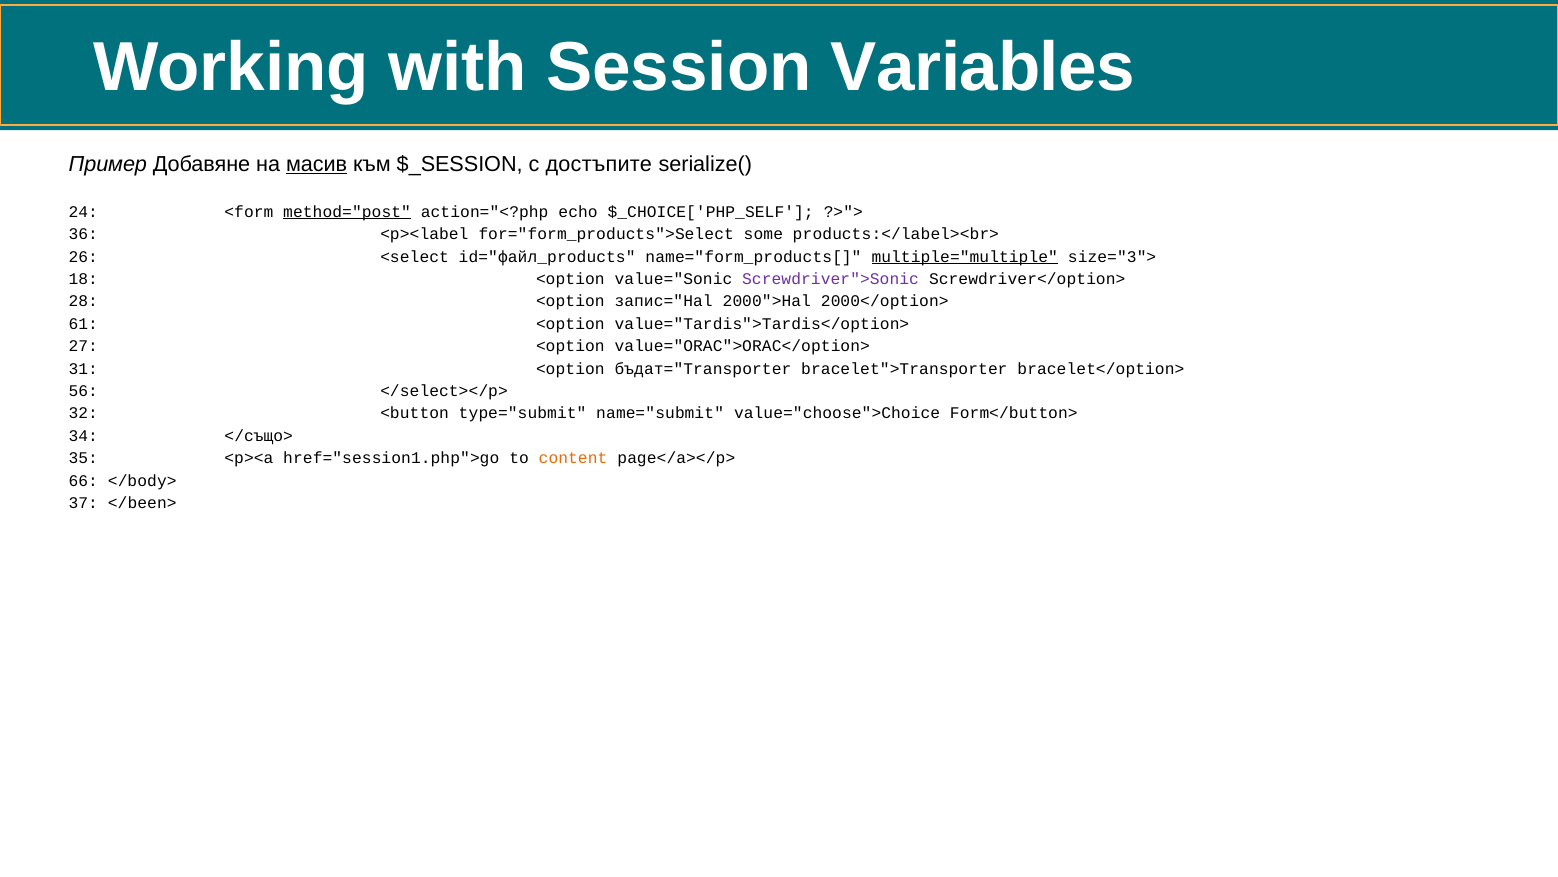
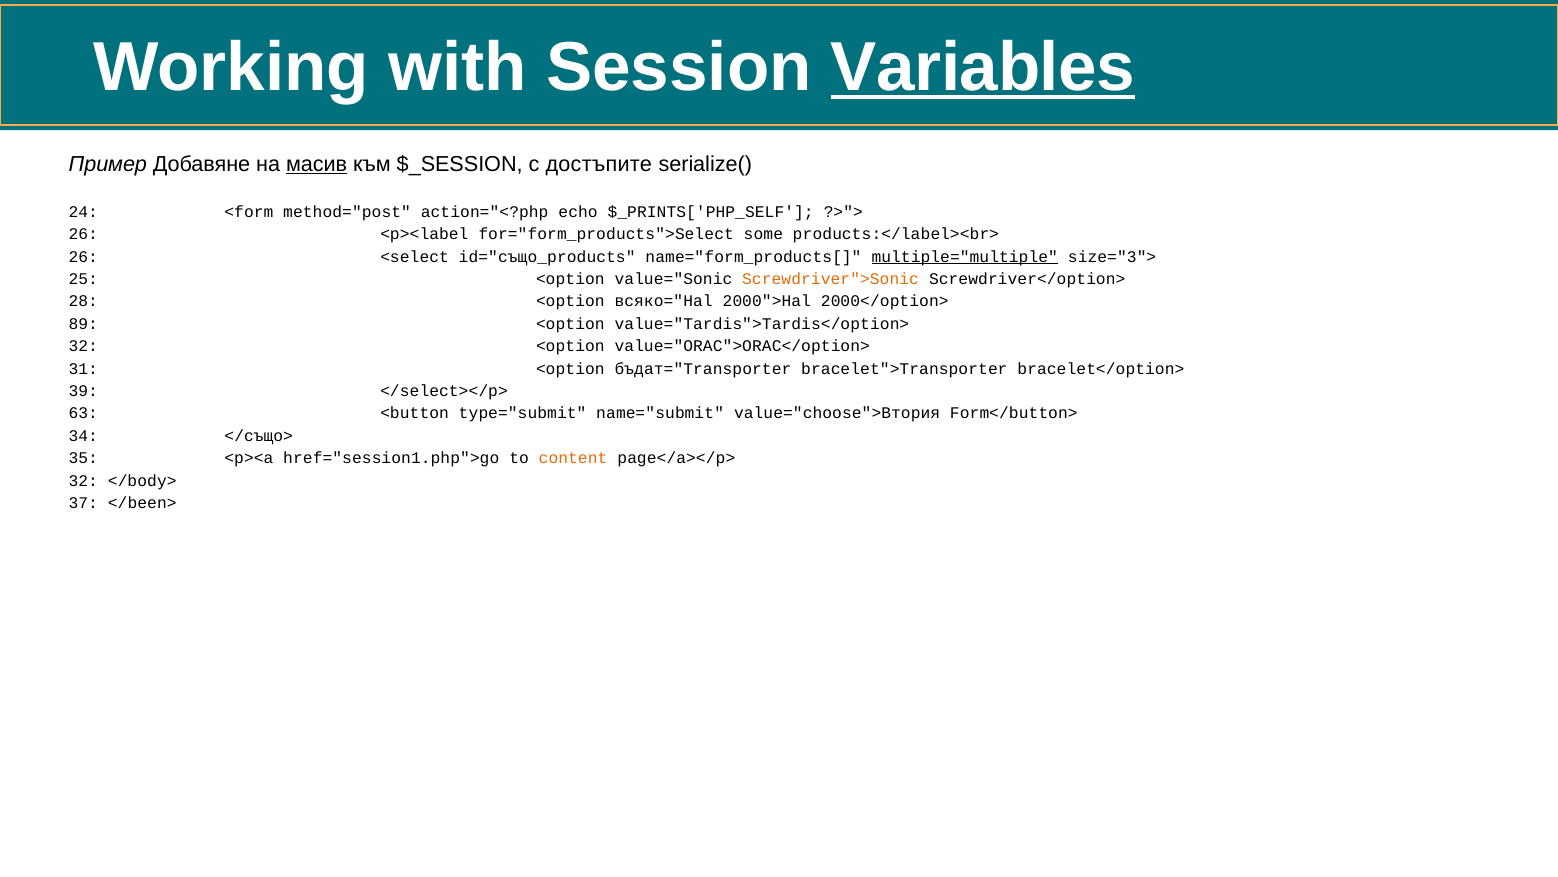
Variables underline: none -> present (983, 67)
method="post underline: present -> none (347, 212)
$_CHOICE['PHP_SELF: $_CHOICE['PHP_SELF -> $_PRINTS['PHP_SELF (711, 212)
36: 36 -> 26 (83, 234)
id="файл_products: id="файл_products -> id="също_products (547, 257)
18: 18 -> 25 (83, 279)
Screwdriver">Sonic colour: purple -> orange (831, 279)
запис="Hal: запис="Hal -> всяко="Hal (664, 301)
61: 61 -> 89 (83, 324)
27: 27 -> 32 (83, 346)
56: 56 -> 39 (83, 391)
32: 32 -> 63 (83, 413)
value="choose">Choice: value="choose">Choice -> value="choose">Втория (837, 413)
66: 66 -> 32 (83, 480)
